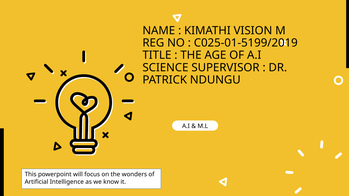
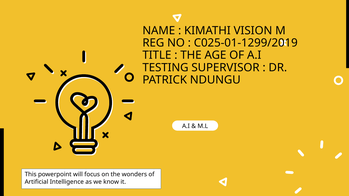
C025-01-5199/2019: C025-01-5199/2019 -> C025-01-1299/2019 (246, 43)
SCIENCE: SCIENCE -> TESTING (165, 68)
